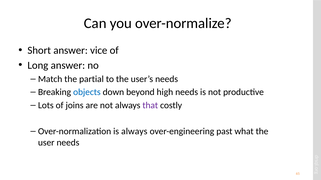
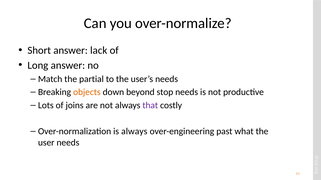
vice: vice -> lack (99, 51)
objects colour: blue -> orange (87, 92)
high: high -> stop (165, 92)
